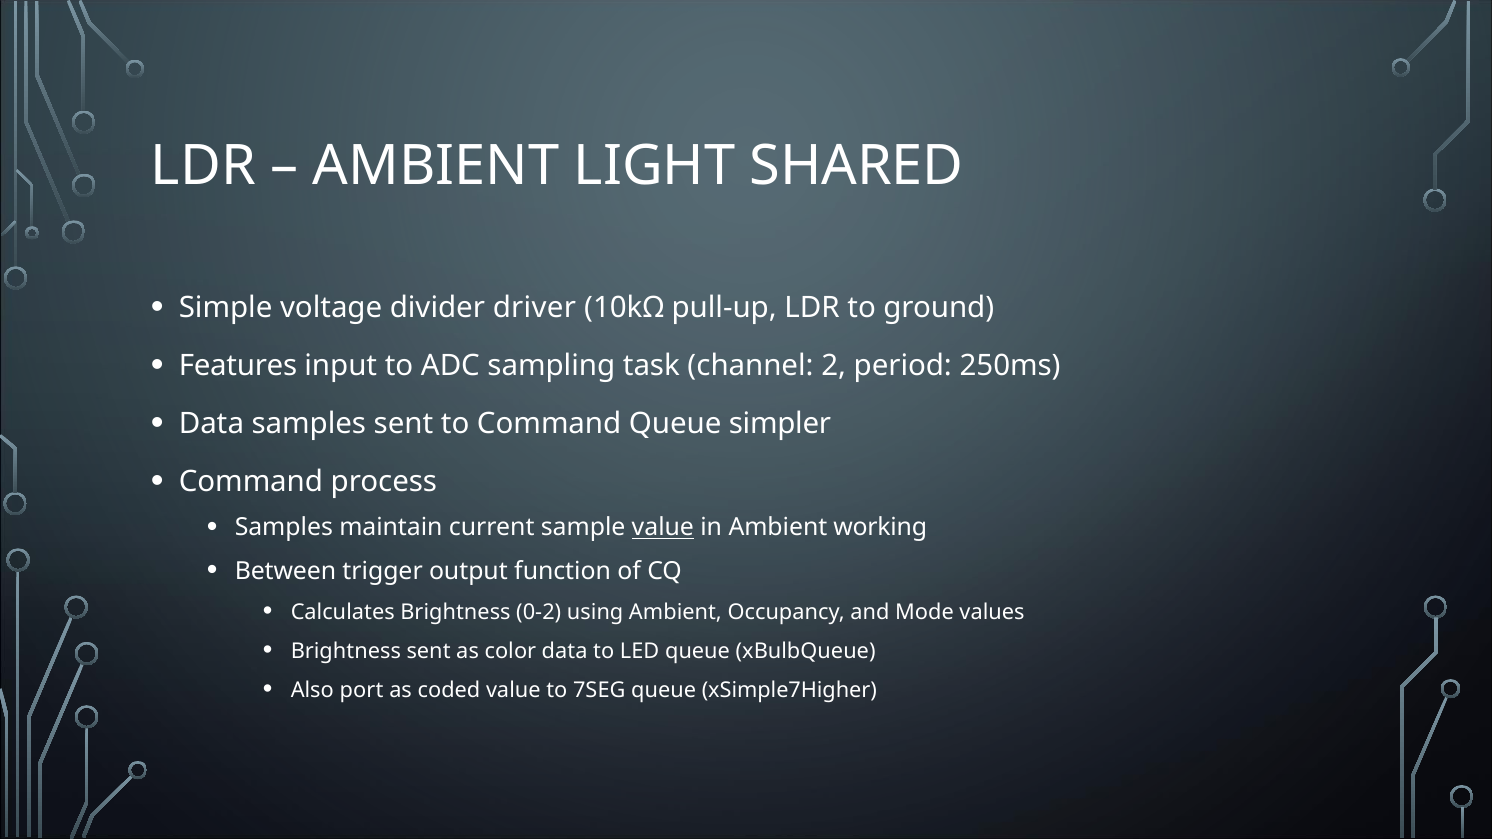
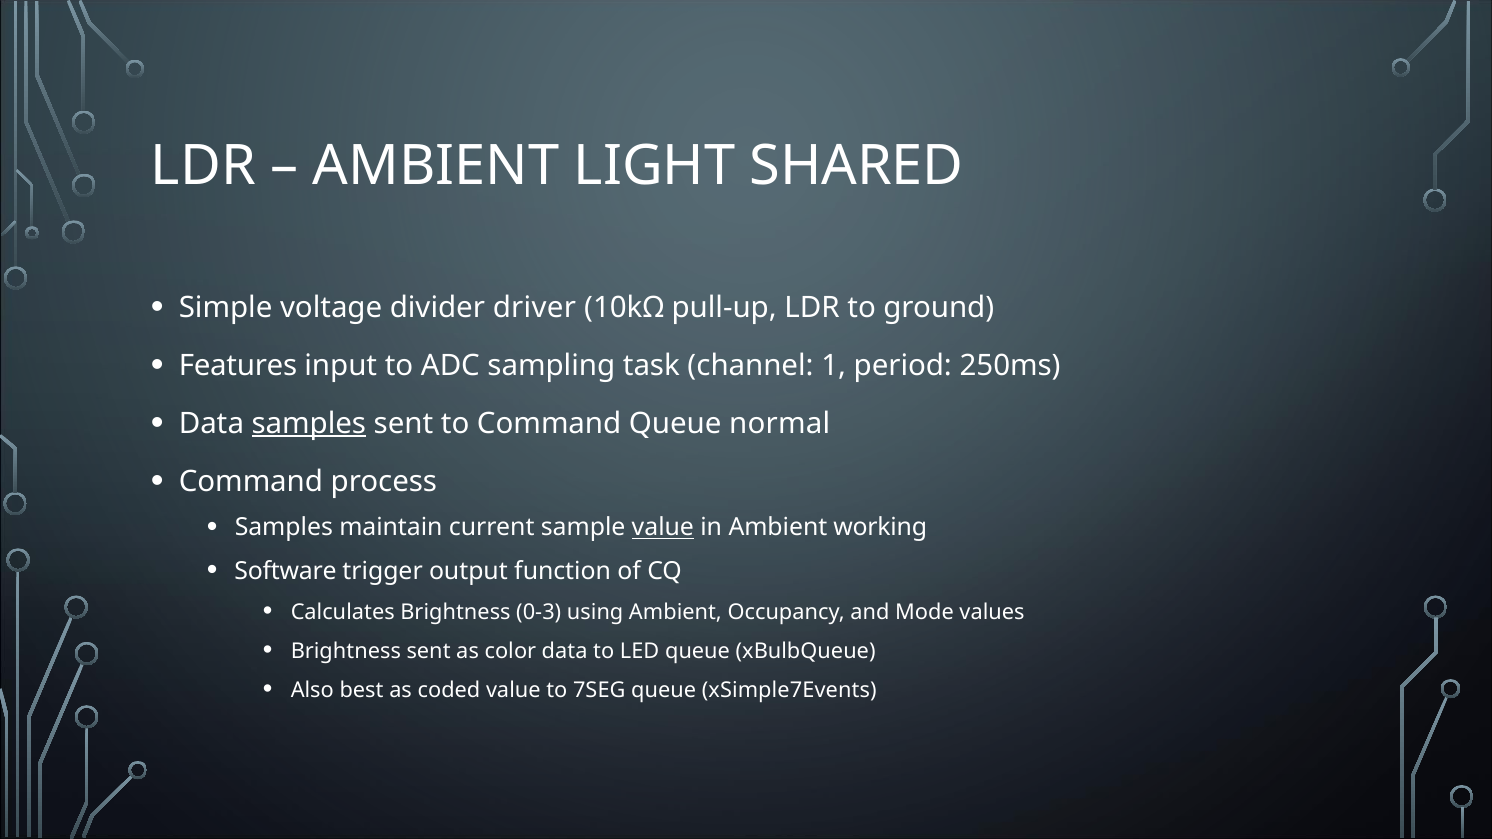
2: 2 -> 1 (834, 366)
samples underline: none -> present (309, 424)
simpler: simpler -> normal (780, 424)
Between: Between -> Software (286, 571)
0-2: 0-2 -> 0-3 (539, 612)
port: port -> best (362, 690)
xSimple7Higher: xSimple7Higher -> xSimple7Events (789, 690)
